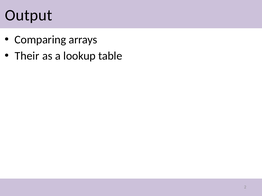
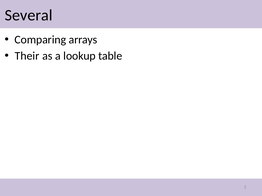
Output: Output -> Several (29, 15)
